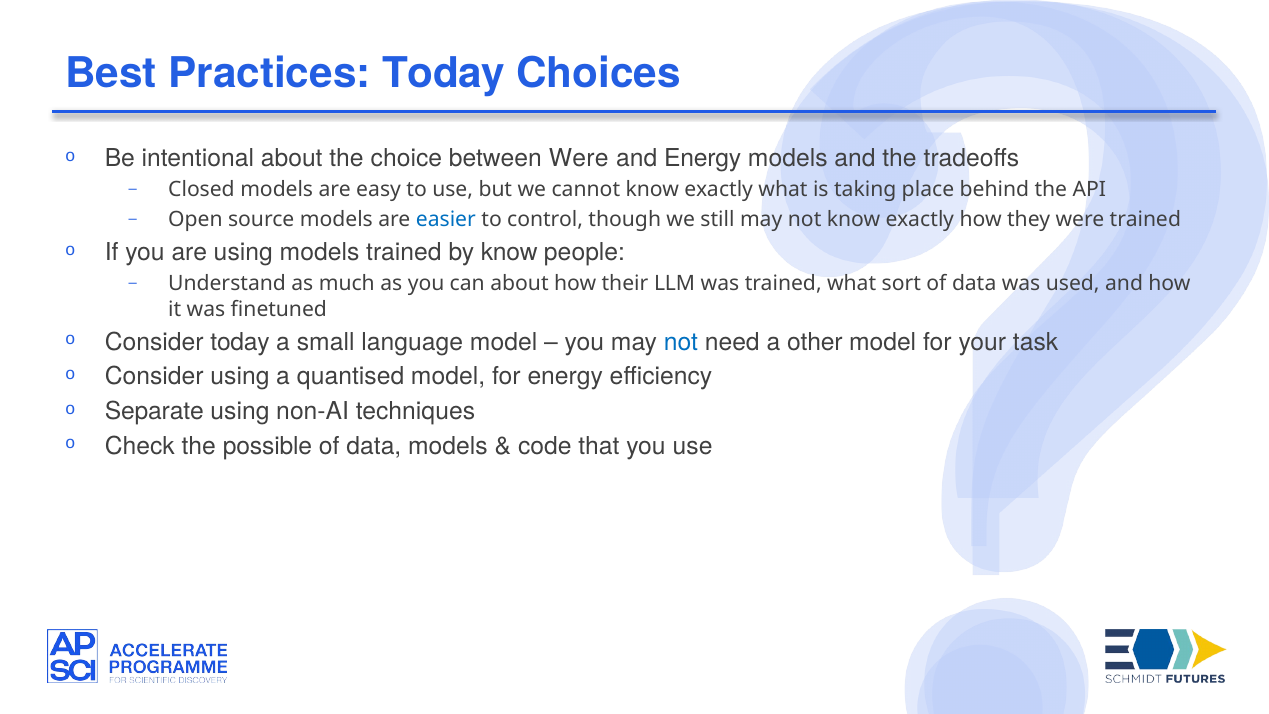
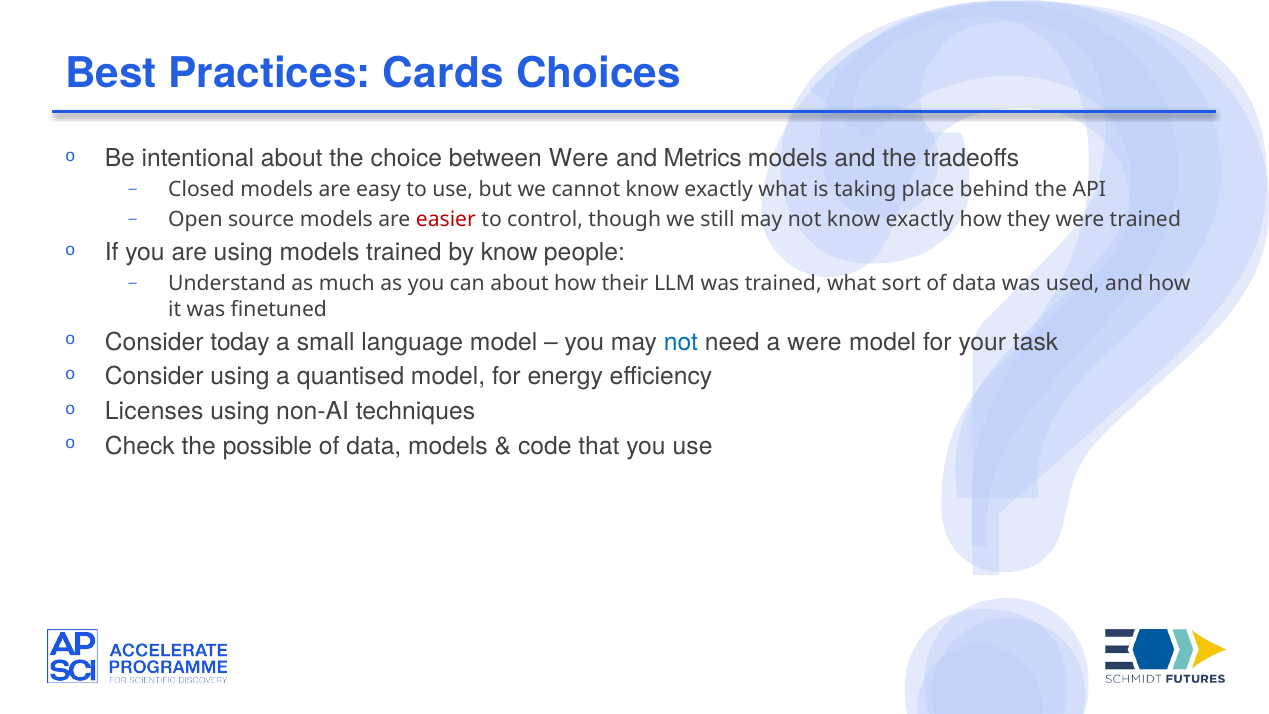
Practices Today: Today -> Cards (443, 74)
and Energy: Energy -> Metrics (703, 158)
easier colour: blue -> red (446, 220)
a other: other -> were (815, 342)
Separate: Separate -> Licenses (154, 411)
